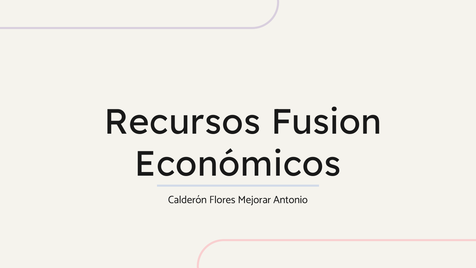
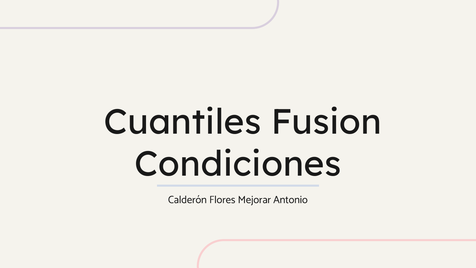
Recursos: Recursos -> Cuantiles (182, 122)
Económicos: Económicos -> Condiciones (238, 164)
